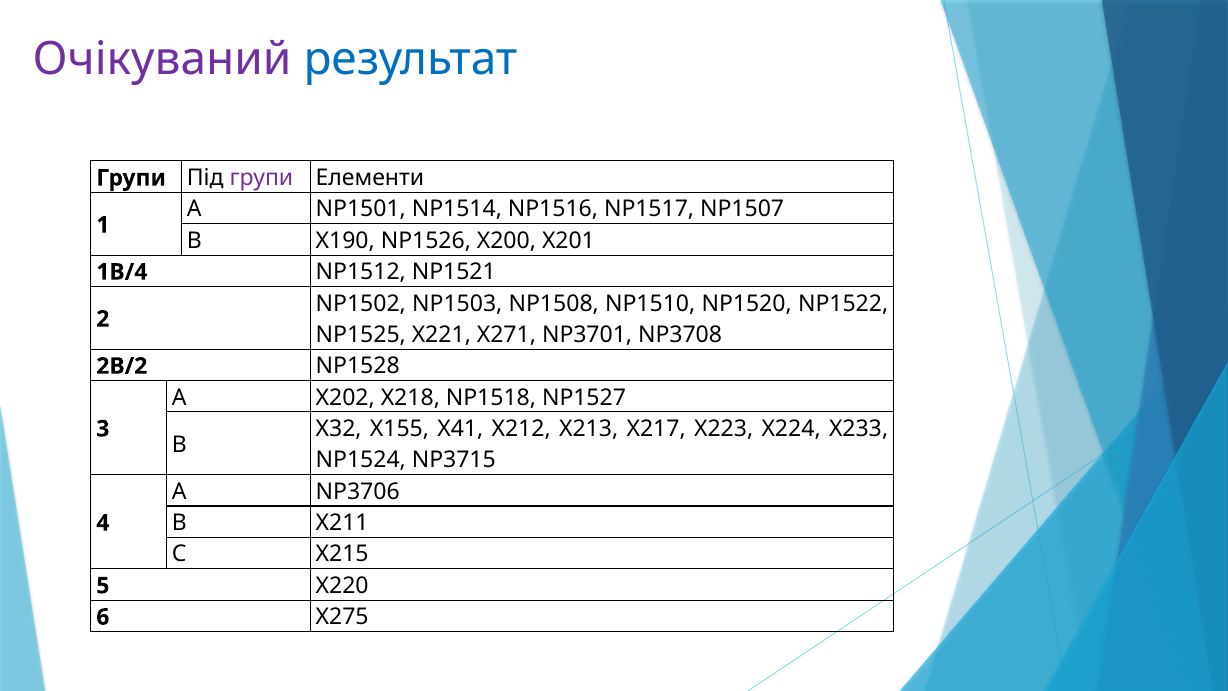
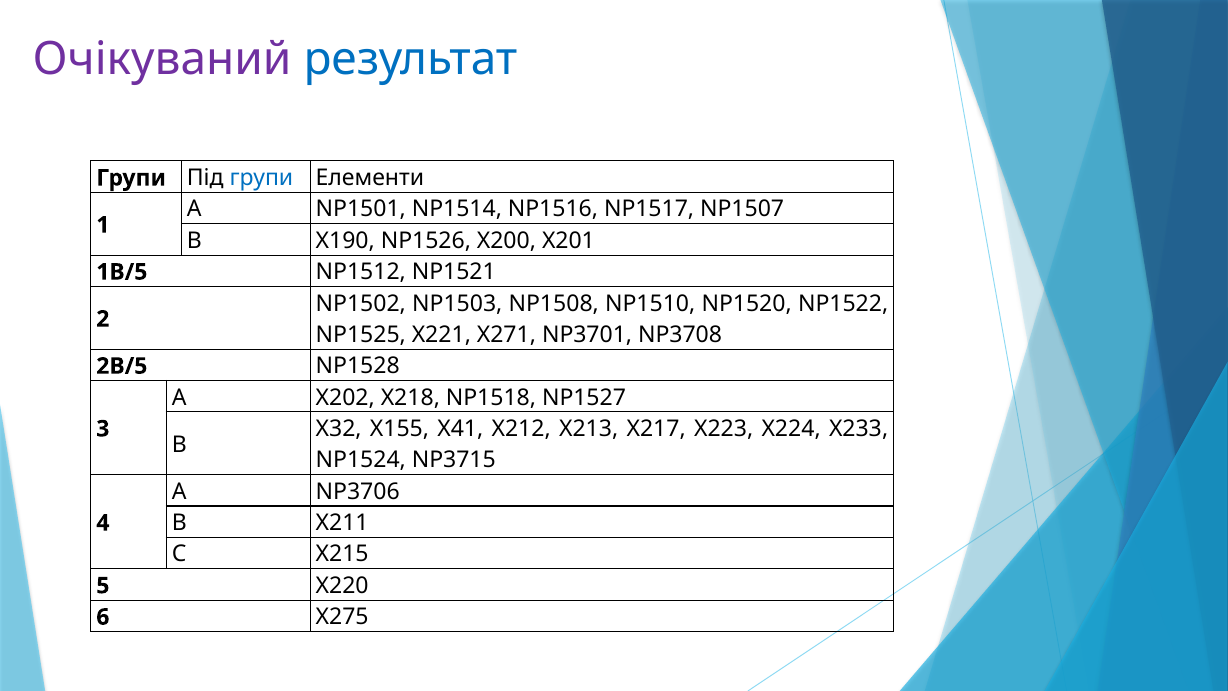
групи colour: purple -> blue (261, 178)
1B/4: 1B/4 -> 1B/5 (122, 272)
2B/2: 2B/2 -> 2B/5 (122, 366)
